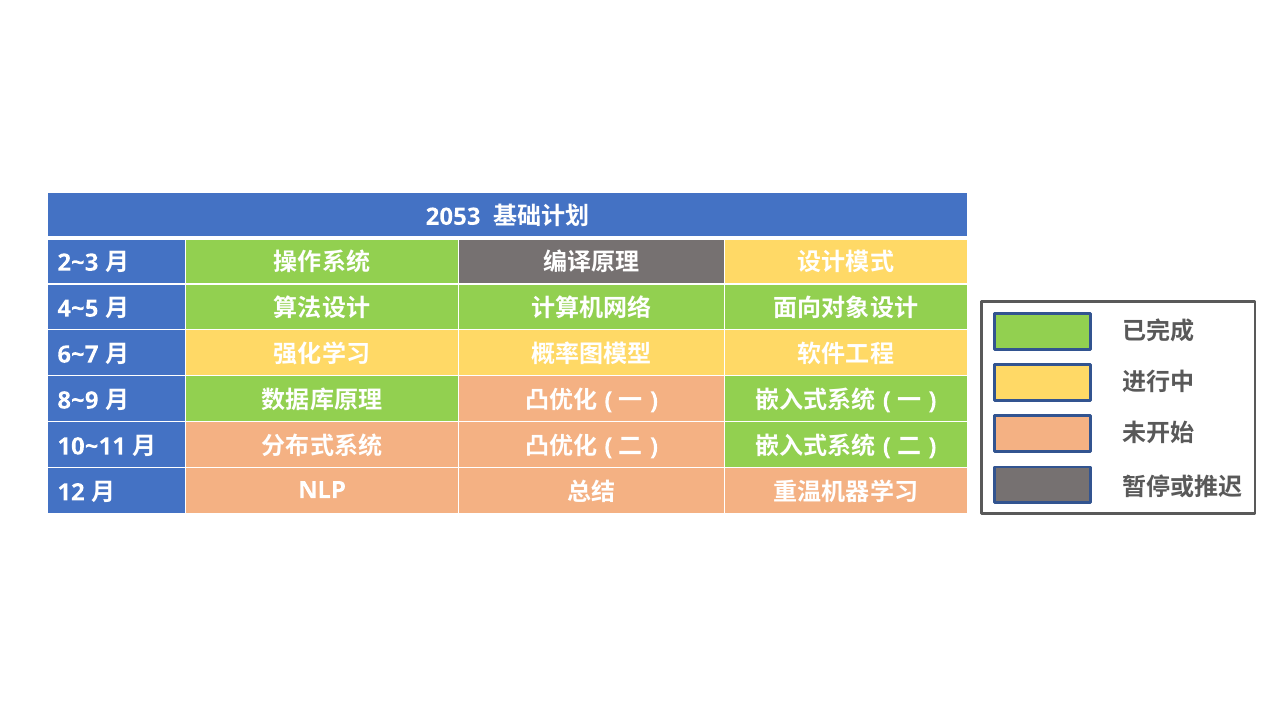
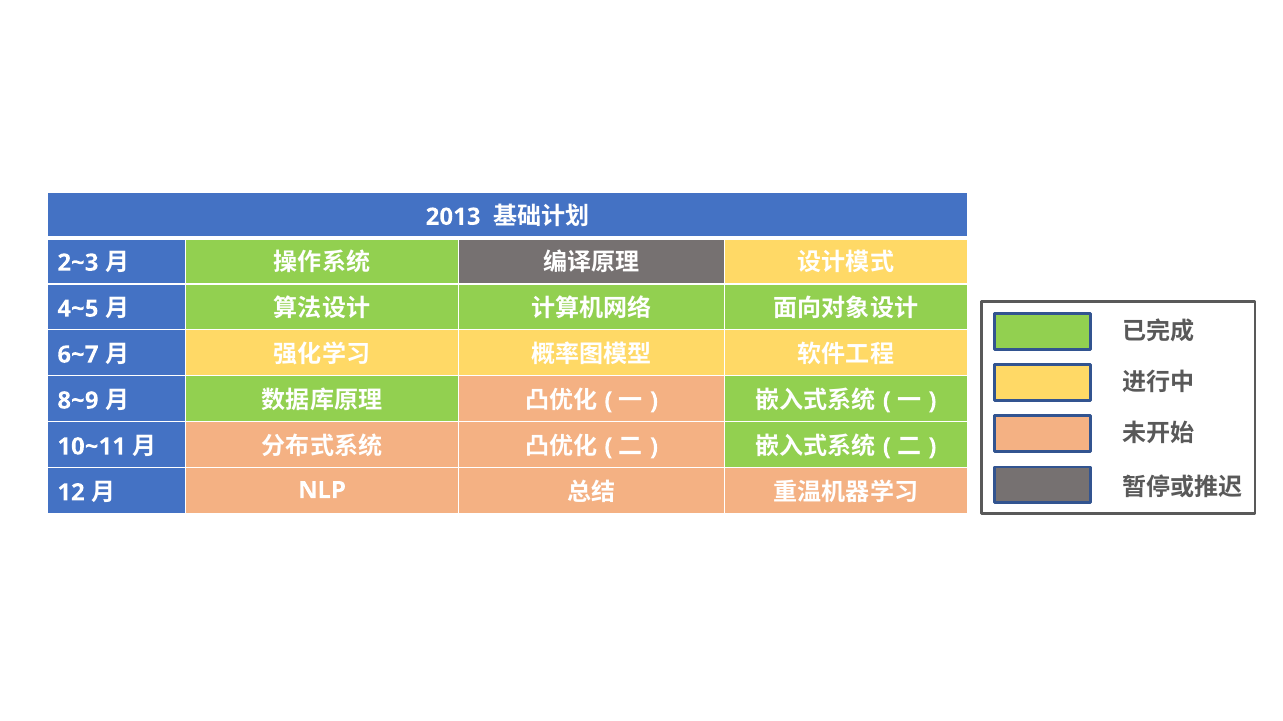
2053: 2053 -> 2013 (453, 217)
